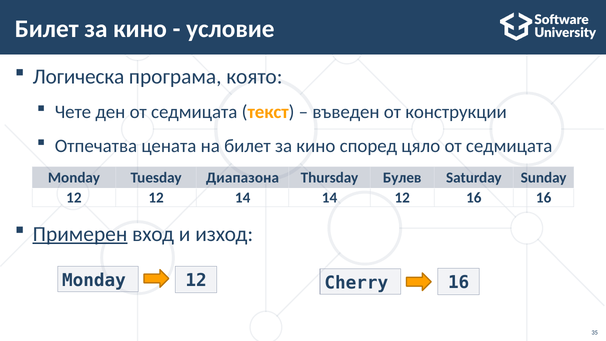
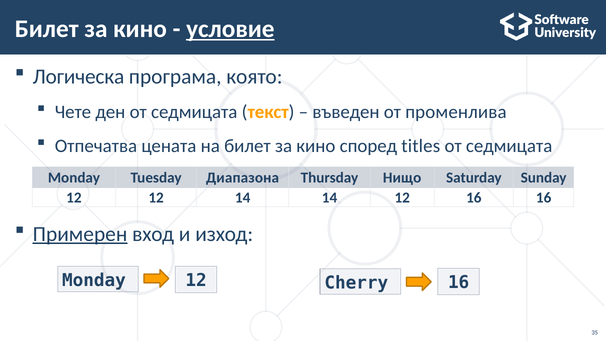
условие underline: none -> present (230, 29)
конструкции: конструкции -> променлива (456, 112)
цяло: цяло -> titles (421, 146)
Булев: Булев -> Нищо (402, 178)
